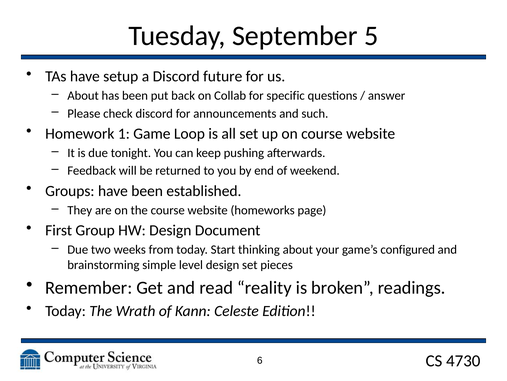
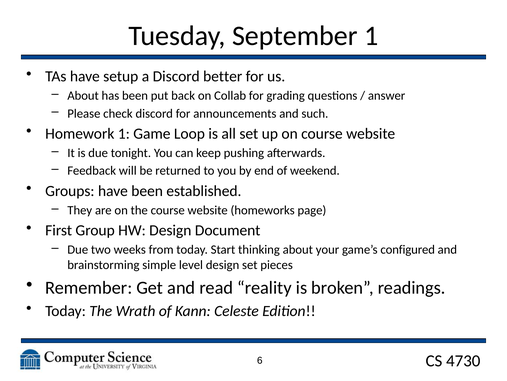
September 5: 5 -> 1 (371, 36)
future: future -> better (223, 76)
specific: specific -> grading (286, 96)
